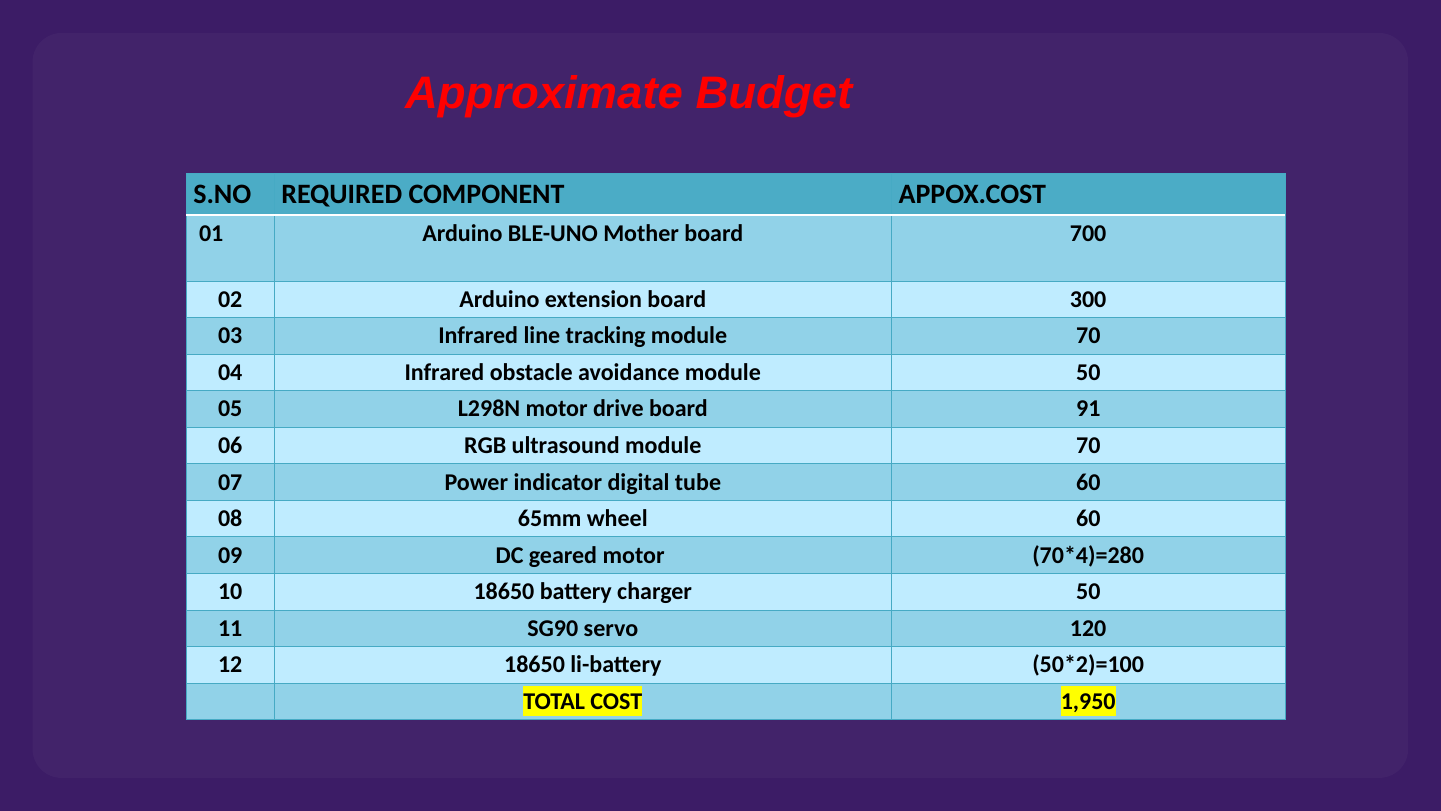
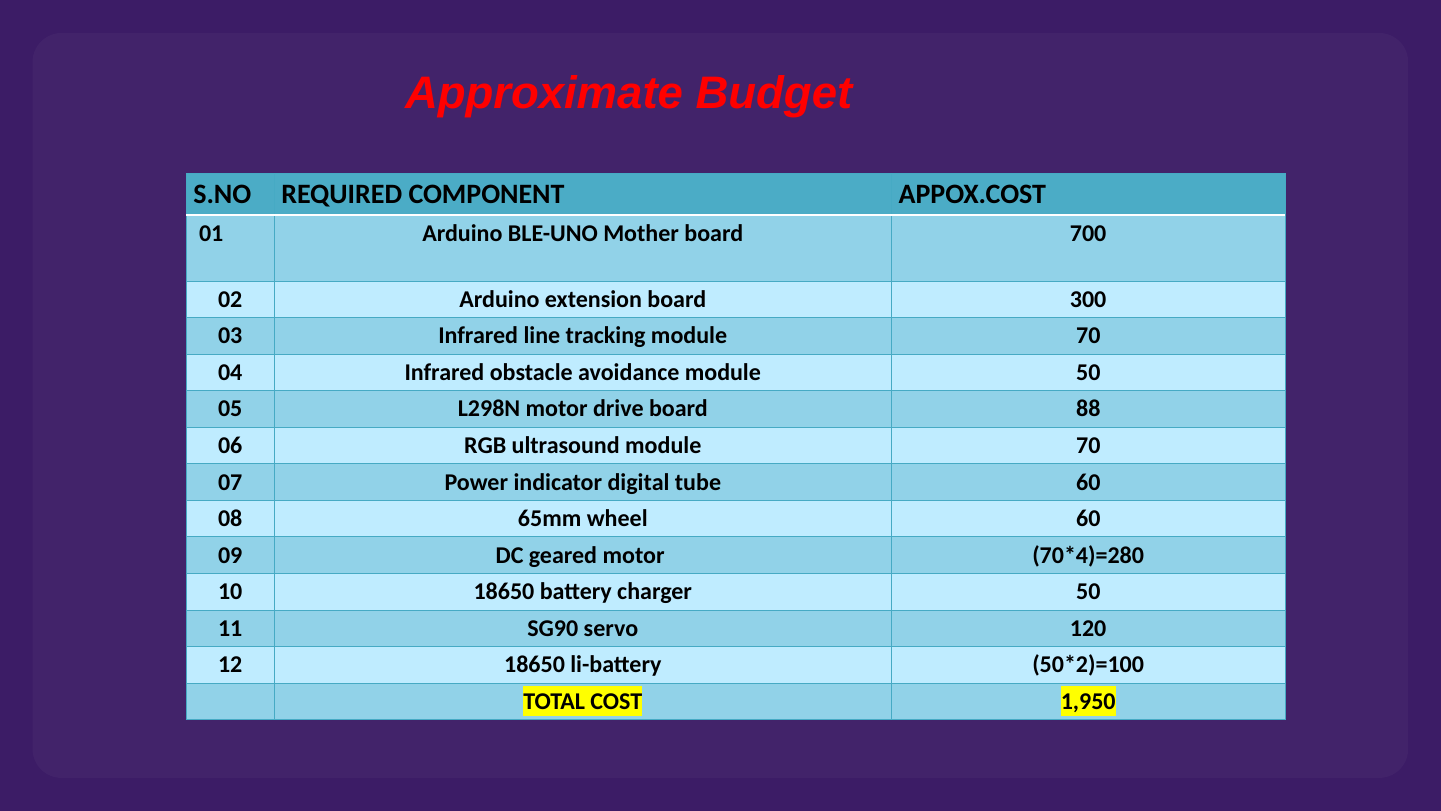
91: 91 -> 88 (1088, 409)
